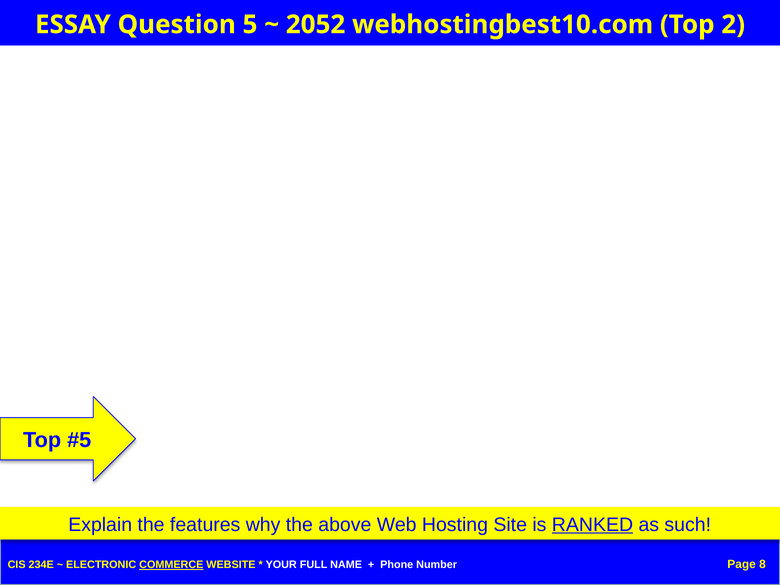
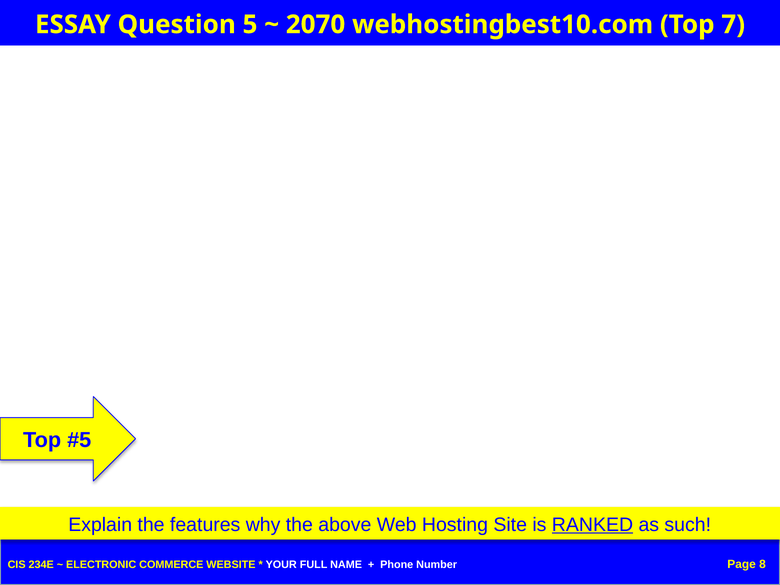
2052: 2052 -> 2070 (316, 25)
2: 2 -> 7 (733, 25)
COMMERCE underline: present -> none (171, 565)
